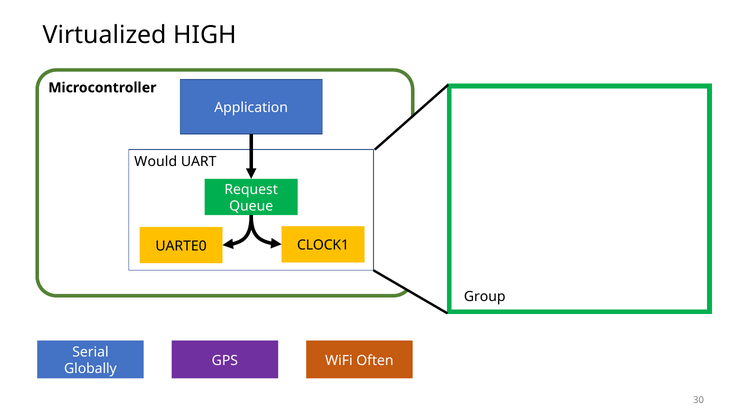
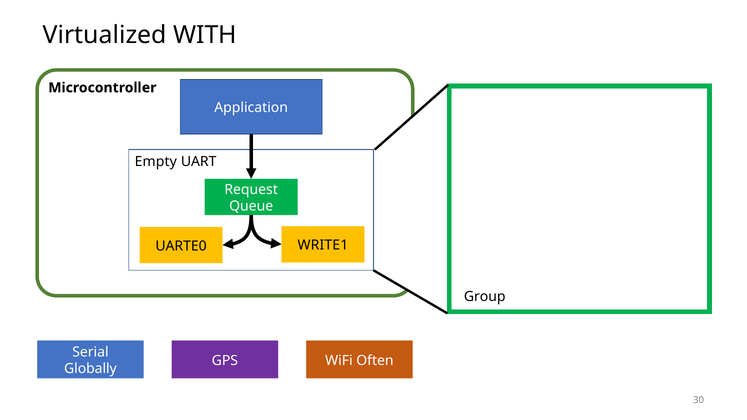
HIGH: HIGH -> WITH (205, 35)
Would: Would -> Empty (156, 162)
CLOCK1: CLOCK1 -> WRITE1 (323, 245)
